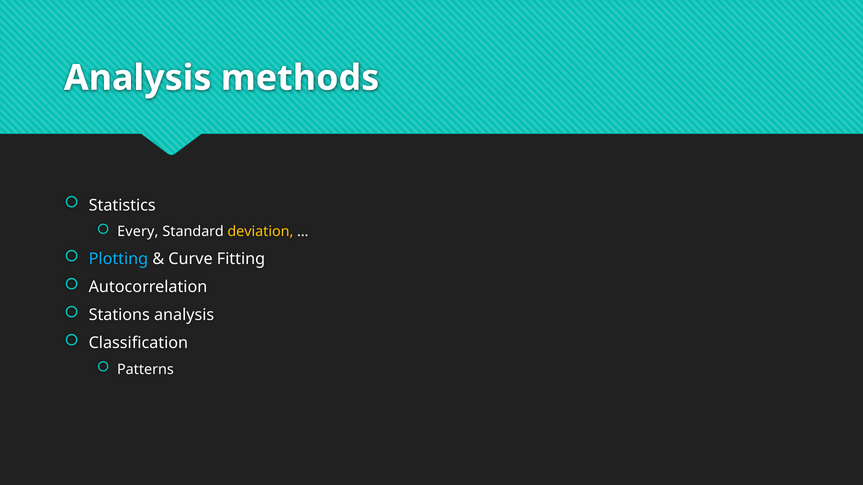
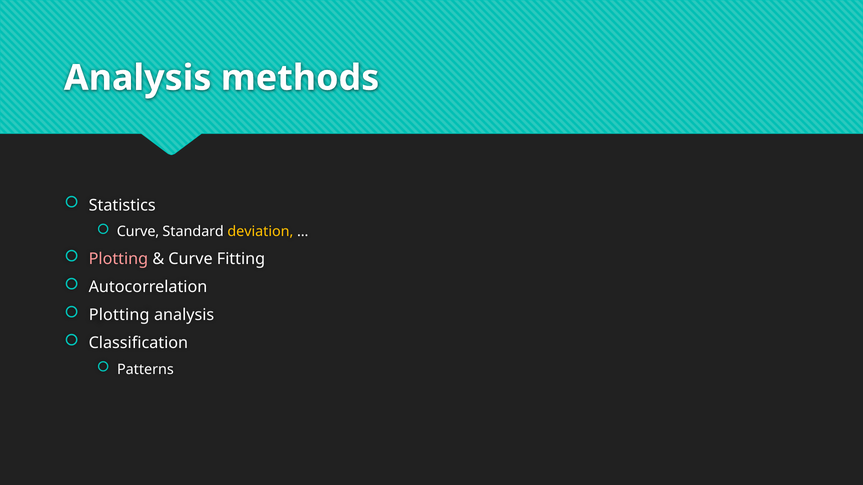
Every: Every -> Curve (138, 232)
Plotting colour: light blue -> pink (118, 259)
Stations: Stations -> Plotting (119, 315)
